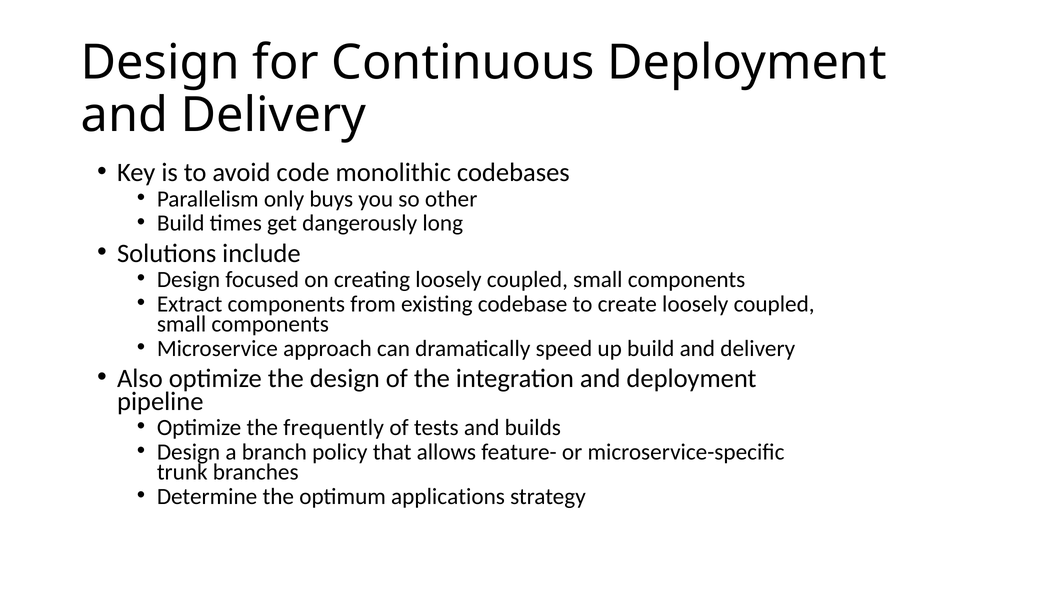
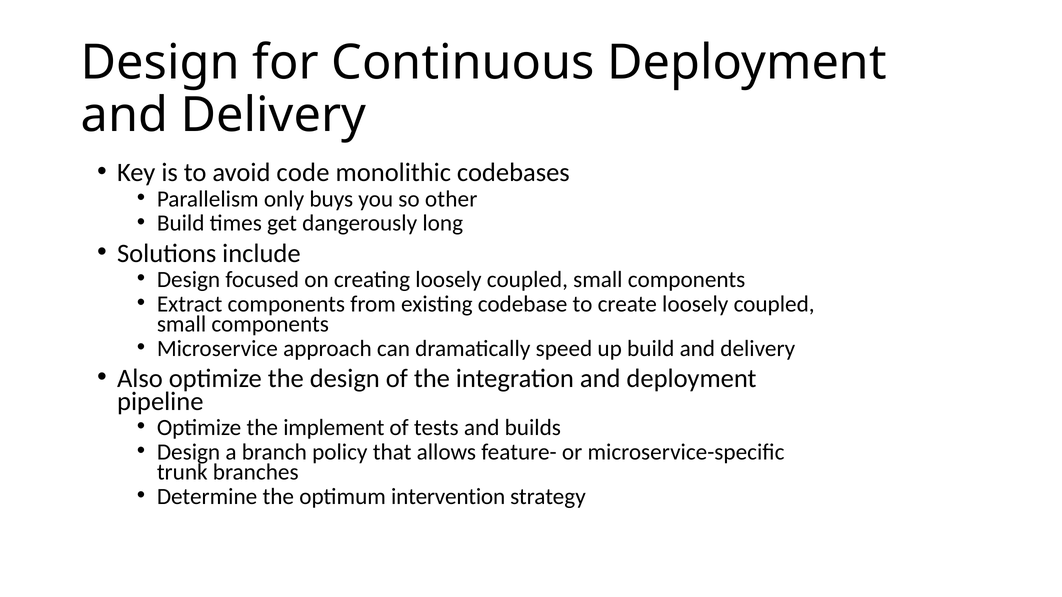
frequently: frequently -> implement (334, 428)
applications: applications -> intervention (448, 497)
